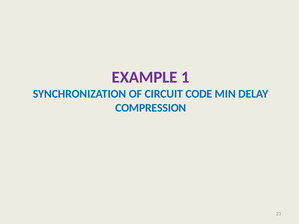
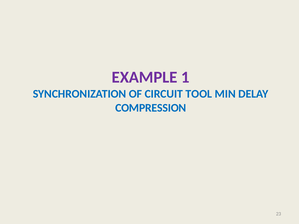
CODE: CODE -> TOOL (199, 94)
